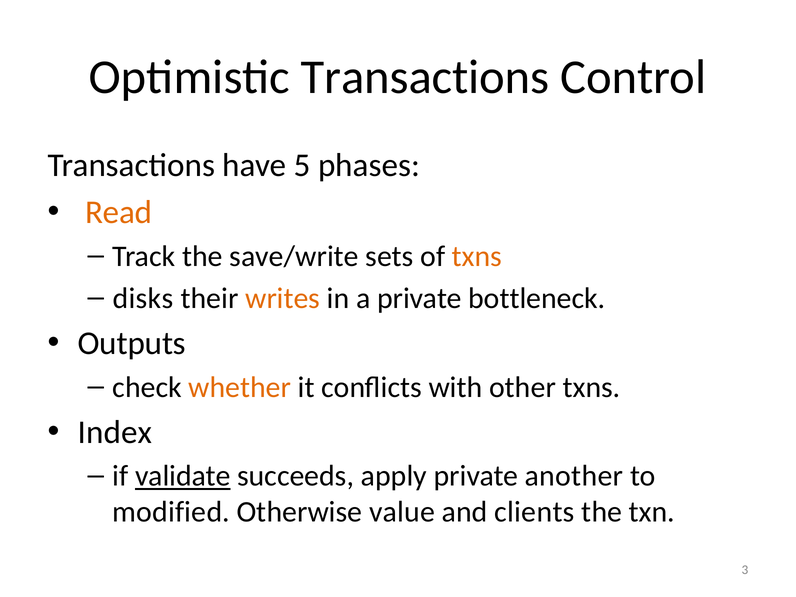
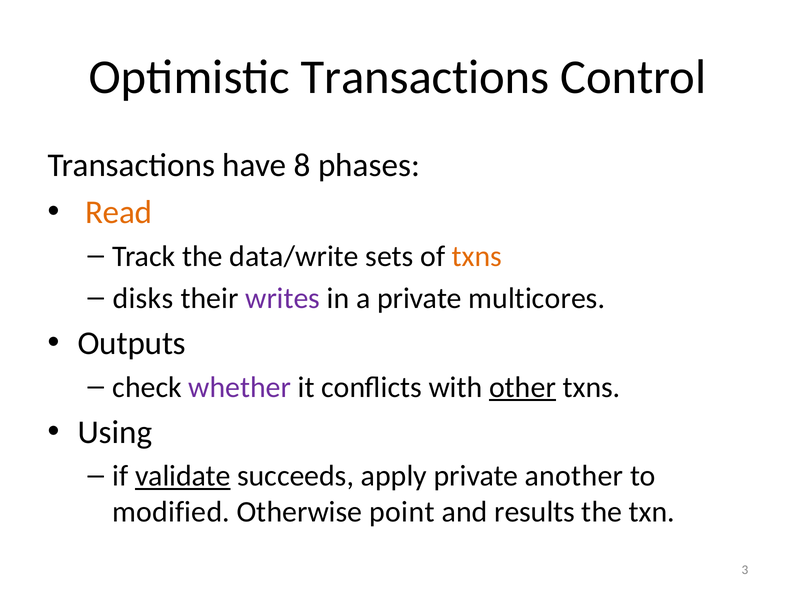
5: 5 -> 8 (302, 165)
save/write: save/write -> data/write (294, 256)
writes colour: orange -> purple (283, 298)
bottleneck: bottleneck -> multicores (537, 298)
whether colour: orange -> purple (240, 387)
other underline: none -> present (523, 387)
Index: Index -> Using (115, 432)
value: value -> point (402, 512)
clients: clients -> results (535, 512)
